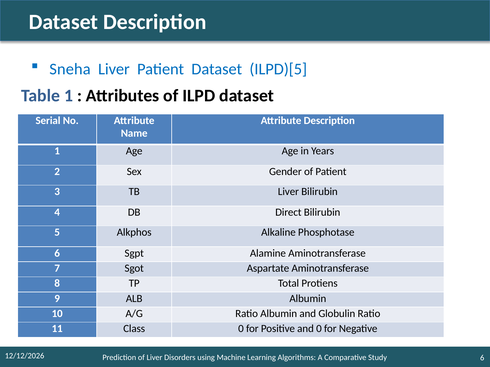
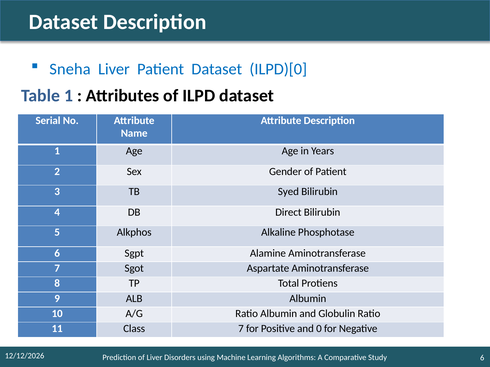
ILPD)[5: ILPD)[5 -> ILPD)[0 (278, 69)
TB Liver: Liver -> Syed (288, 192)
Class 0: 0 -> 7 (241, 329)
